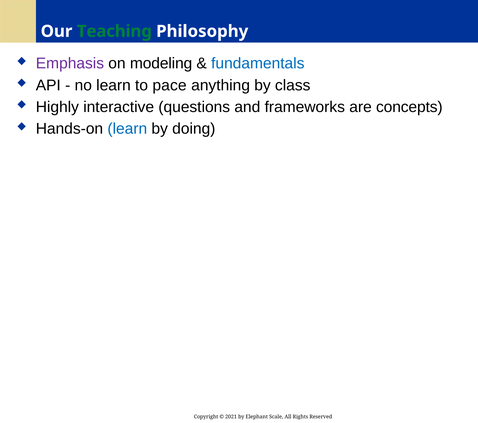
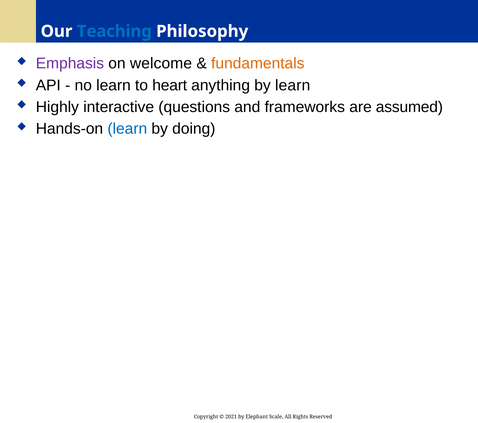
Teaching colour: green -> blue (114, 31)
modeling: modeling -> welcome (161, 64)
fundamentals colour: blue -> orange (258, 64)
pace: pace -> heart (170, 85)
by class: class -> learn (293, 85)
concepts: concepts -> assumed (409, 107)
